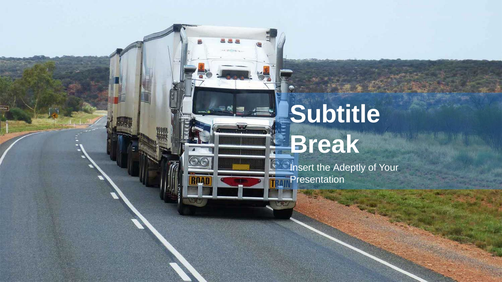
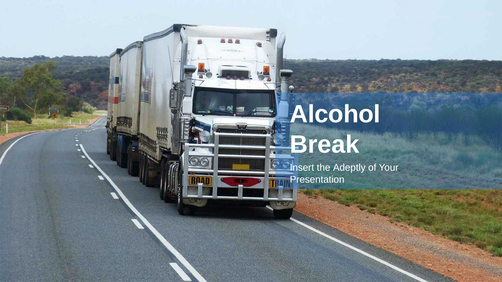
Subtitle: Subtitle -> Alcohol (335, 114)
